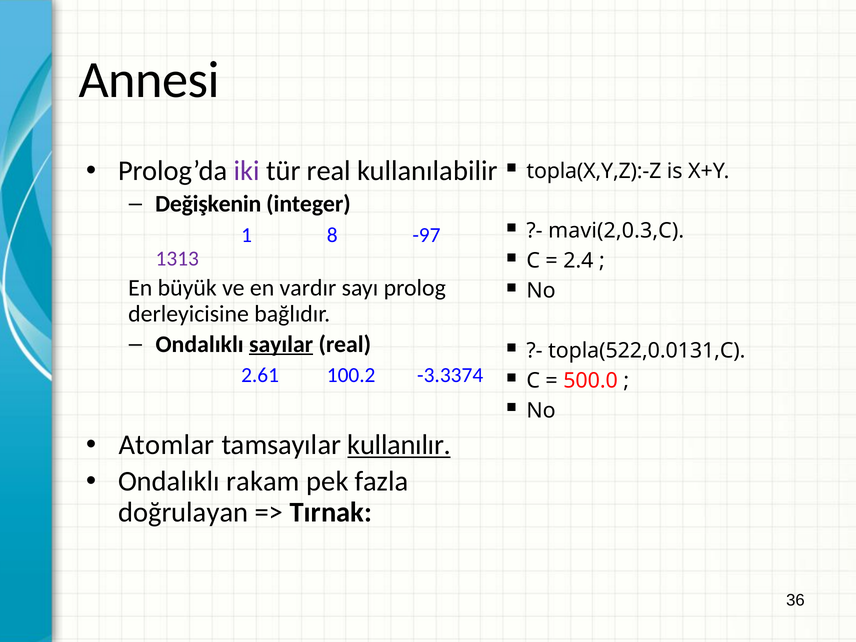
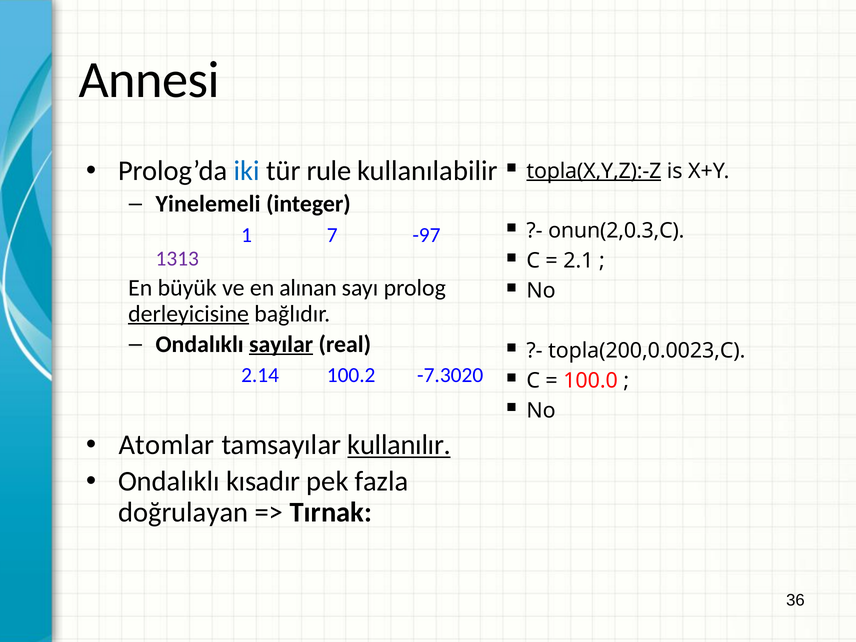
iki colour: purple -> blue (247, 171)
tür real: real -> rule (329, 171)
topla(X,Y,Z):-Z underline: none -> present (594, 171)
Değişkenin: Değişkenin -> Yinelemeli (208, 204)
mavi(2,0.3,C: mavi(2,0.3,C -> onun(2,0.3,C (616, 231)
8: 8 -> 7 (332, 235)
2.4: 2.4 -> 2.1 (578, 261)
vardır: vardır -> alınan (308, 288)
derleyicisine underline: none -> present (189, 314)
topla(522,0.0131,C: topla(522,0.0131,C -> topla(200,0.0023,C (647, 351)
2.61: 2.61 -> 2.14 (260, 375)
-3.3374: -3.3374 -> -7.3020 (450, 375)
500.0: 500.0 -> 100.0 (591, 381)
rakam: rakam -> kısadır (263, 482)
